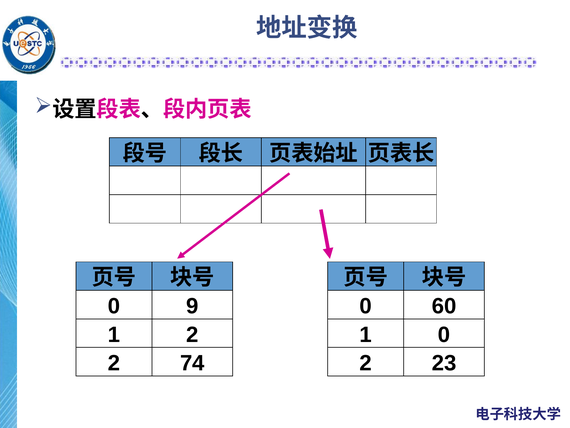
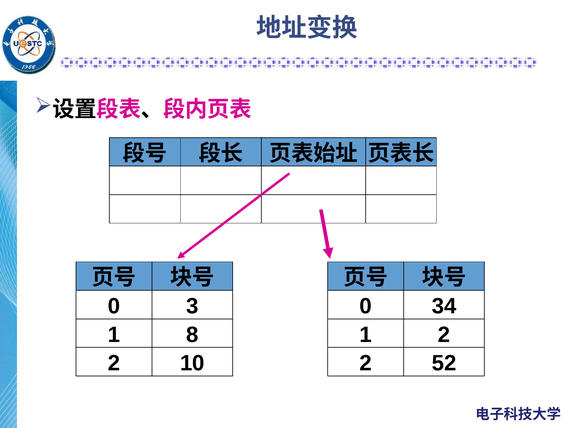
9: 9 -> 3 (192, 306)
60: 60 -> 34 (444, 306)
1 2: 2 -> 8 (192, 334)
1 0: 0 -> 2 (444, 334)
74: 74 -> 10 (192, 363)
23: 23 -> 52 (444, 363)
